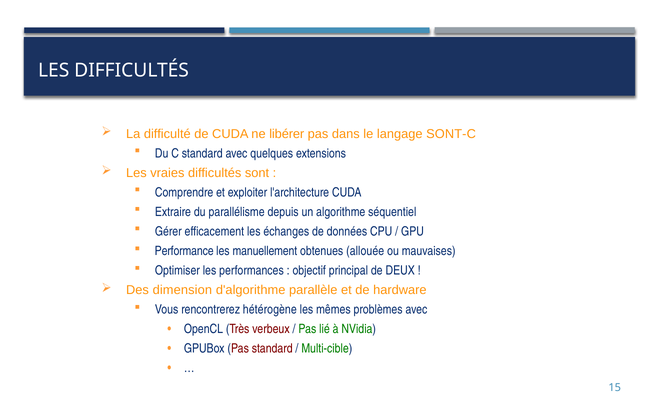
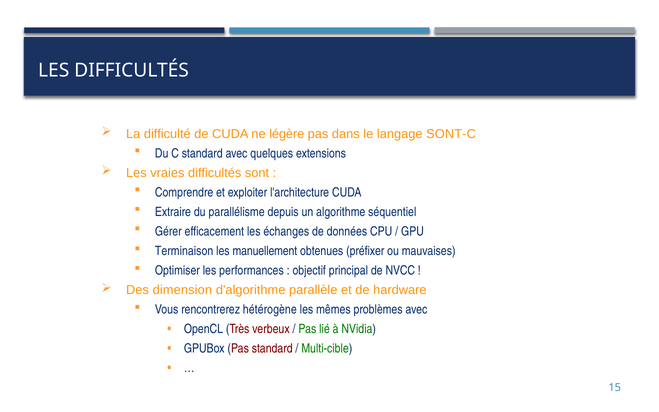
libérer: libérer -> légère (287, 134)
Performance: Performance -> Terminaison (184, 251)
allouée: allouée -> préfixer (365, 251)
DEUX: DEUX -> NVCC (400, 270)
